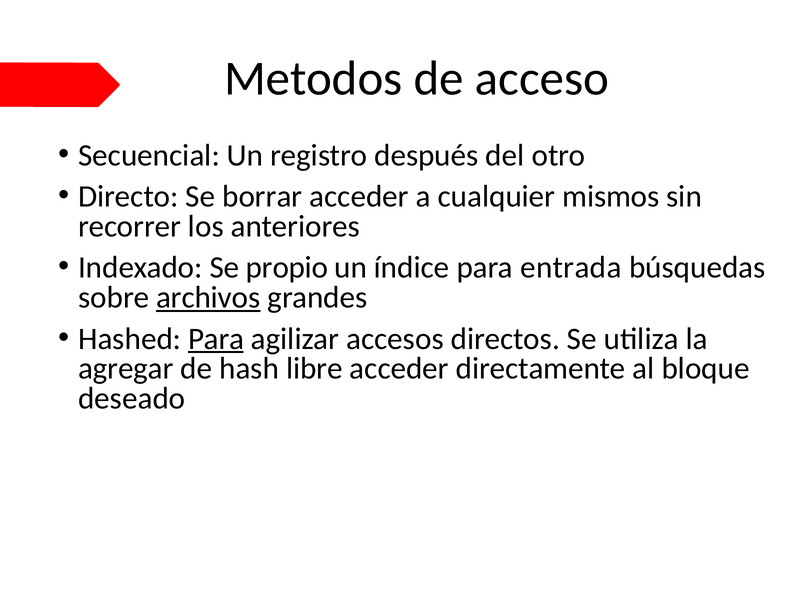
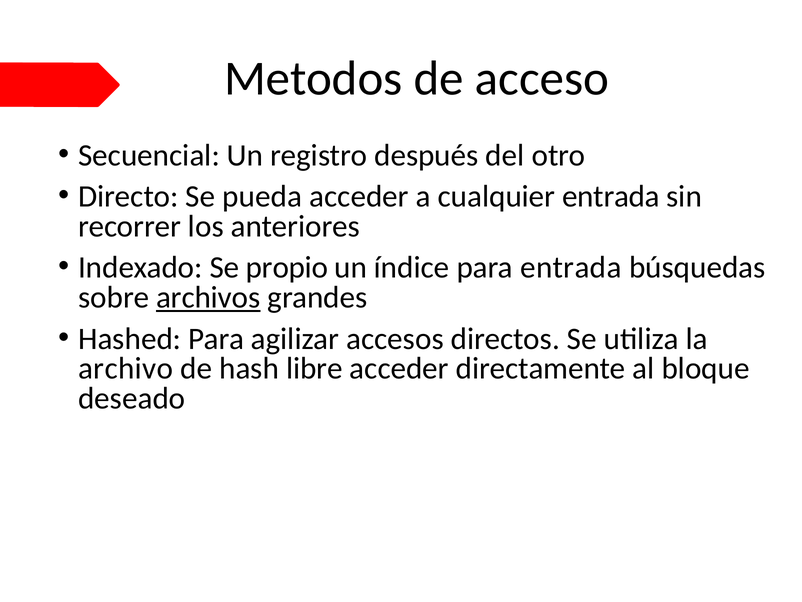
borrar: borrar -> pueda (262, 196)
cualquier mismos: mismos -> entrada (611, 196)
Para underline: present -> none (216, 338)
agregar: agregar -> archivo (126, 368)
